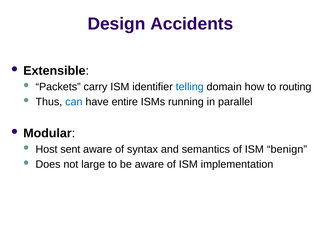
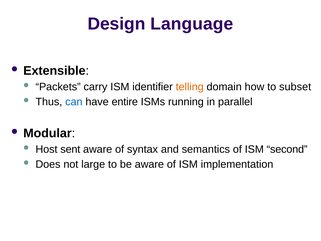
Accidents: Accidents -> Language (192, 24)
telling colour: blue -> orange (190, 87)
routing: routing -> subset (295, 87)
benign: benign -> second (287, 149)
